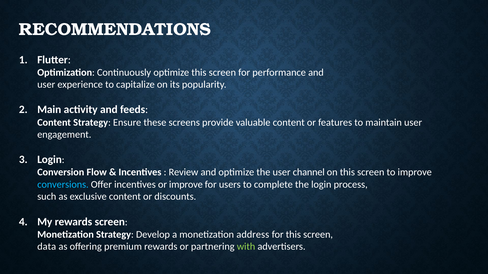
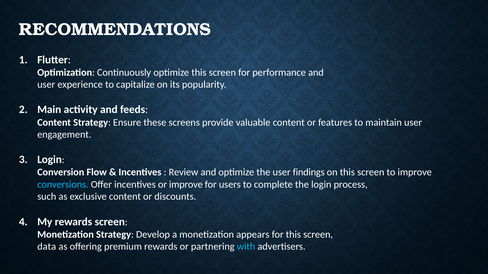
channel: channel -> findings (309, 173)
address: address -> appears (253, 235)
with colour: light green -> light blue (246, 247)
